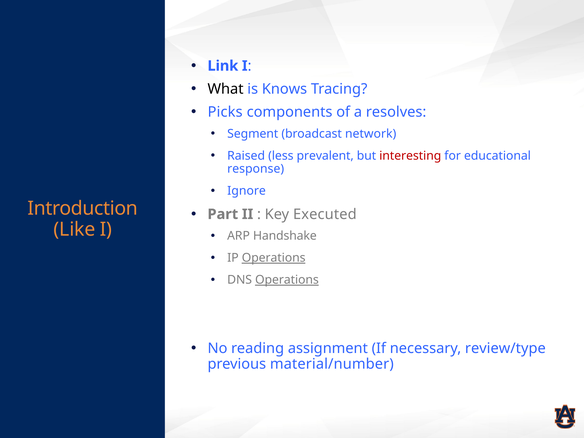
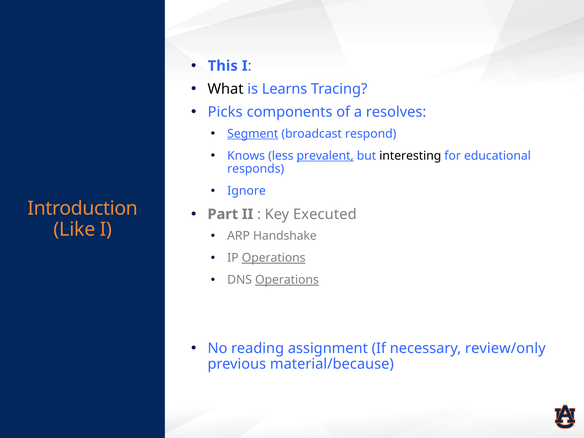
Link: Link -> This (223, 66)
Knows: Knows -> Learns (285, 89)
Segment underline: none -> present (253, 134)
network: network -> respond (371, 134)
Raised: Raised -> Knows (246, 156)
prevalent underline: none -> present (325, 156)
interesting colour: red -> black (410, 156)
response: response -> responds (256, 169)
review/type: review/type -> review/only (505, 348)
material/number: material/number -> material/because (332, 364)
